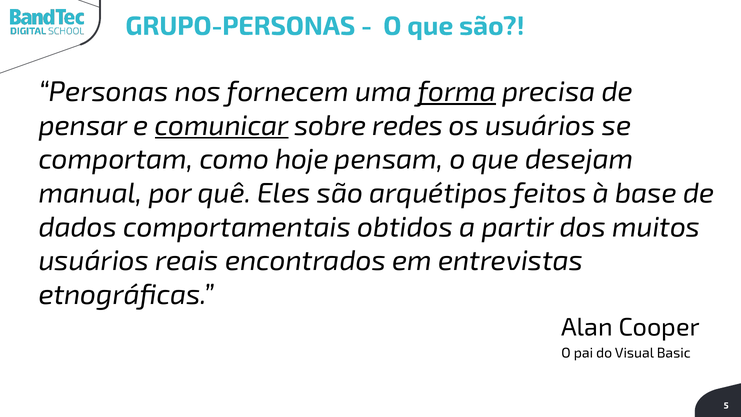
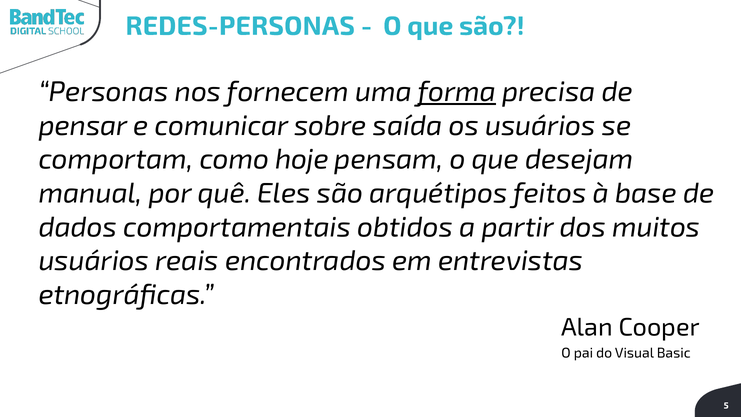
GRUPO-PERSONAS: GRUPO-PERSONAS -> REDES-PERSONAS (240, 26)
comunicar underline: present -> none (222, 126)
redes: redes -> saída (408, 126)
